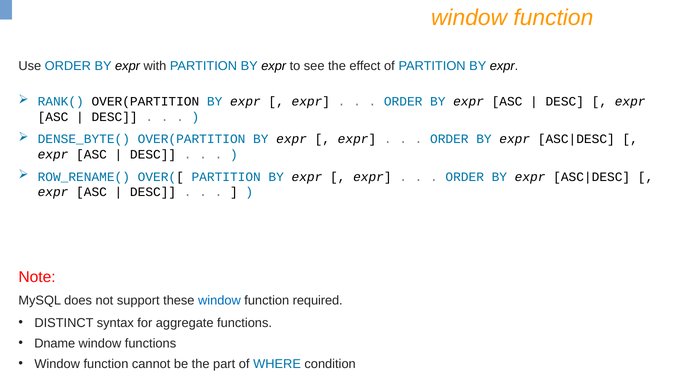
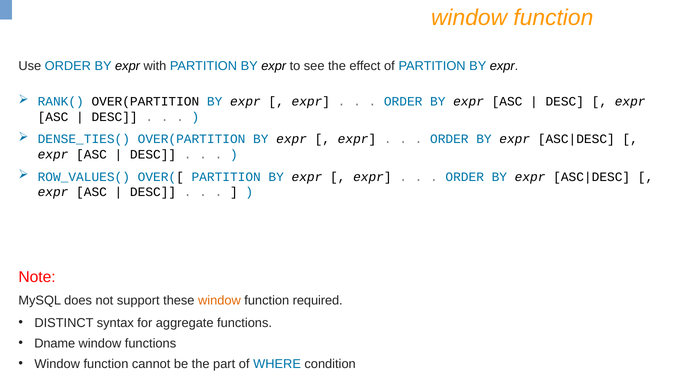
DENSE_BYTE(: DENSE_BYTE( -> DENSE_TIES( (84, 139)
ROW_RENAME(: ROW_RENAME( -> ROW_VALUES( (84, 177)
window colour: blue -> orange (219, 300)
